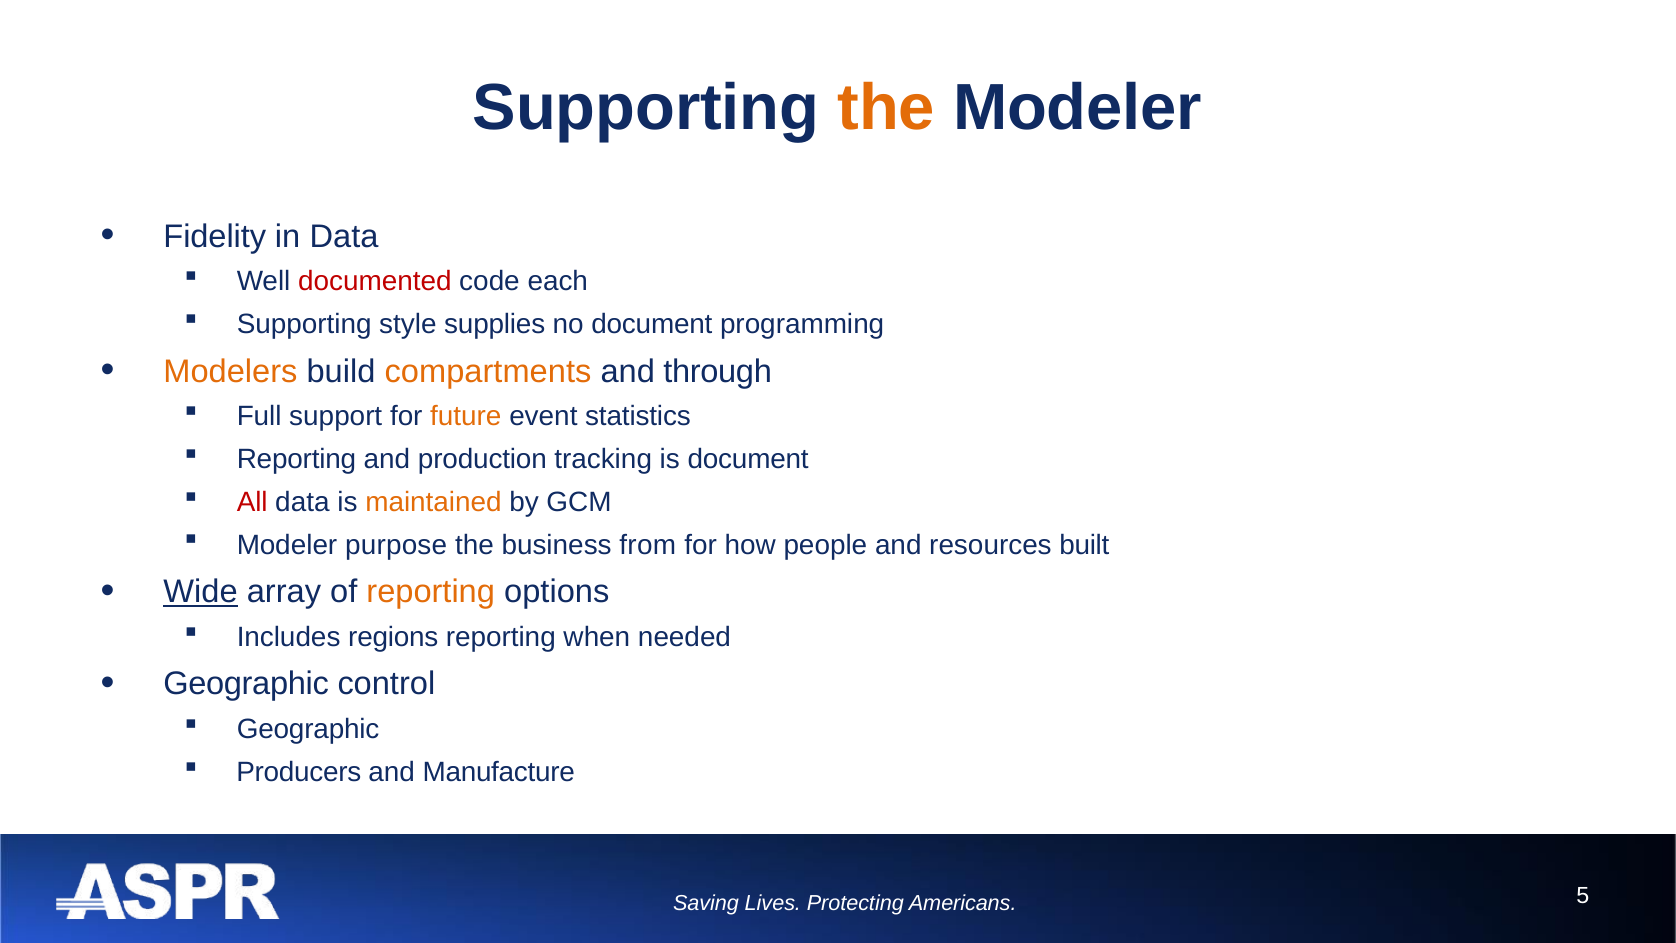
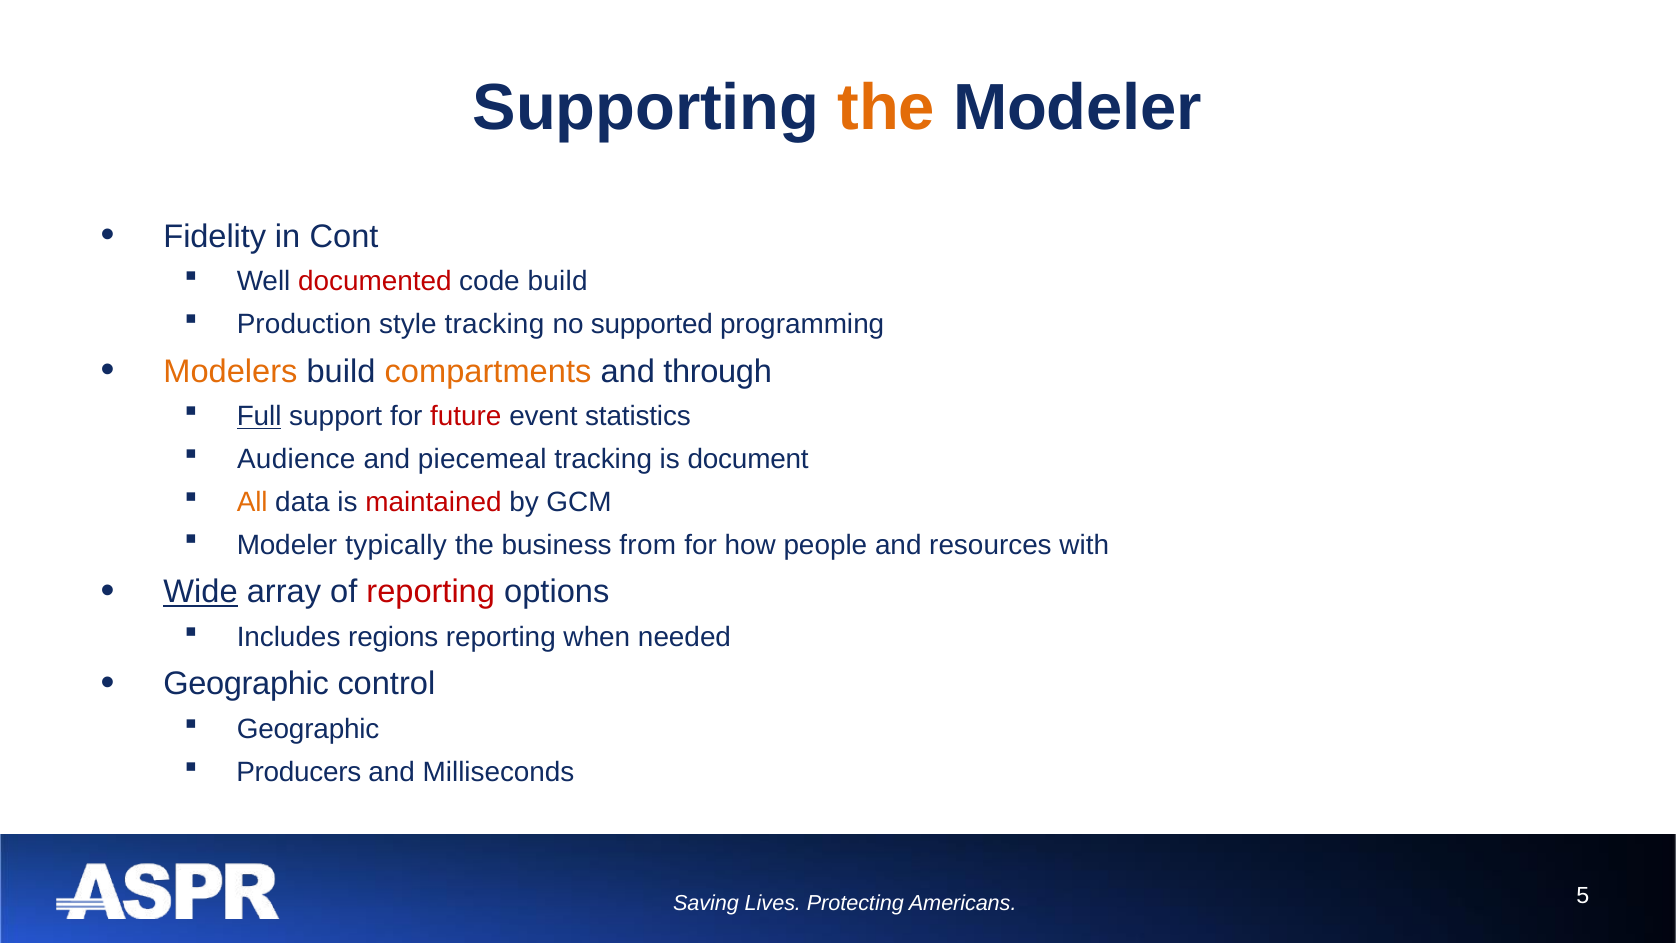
in Data: Data -> Cont (344, 236)
code each: each -> build (558, 282)
Supporting: Supporting -> Production (304, 324)
style supplies: supplies -> tracking (494, 324)
no document: document -> supported (652, 324)
Full underline: none -> present (259, 417)
future colour: orange -> red (466, 417)
Reporting: Reporting -> Audience (296, 459)
production: production -> piecemeal (482, 459)
All colour: red -> orange (252, 502)
maintained colour: orange -> red (433, 502)
purpose: purpose -> typically (396, 545)
built: built -> with (1084, 545)
reporting colour: orange -> red (431, 592)
Manufacture: Manufacture -> Milliseconds (499, 772)
